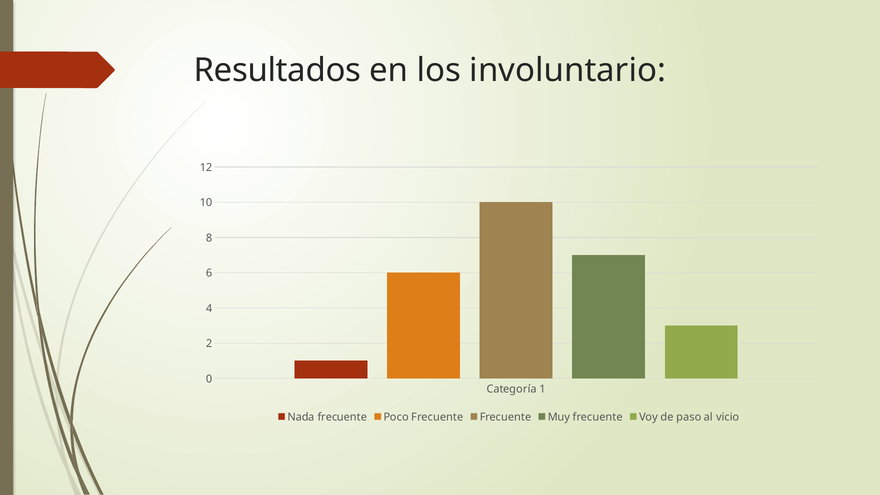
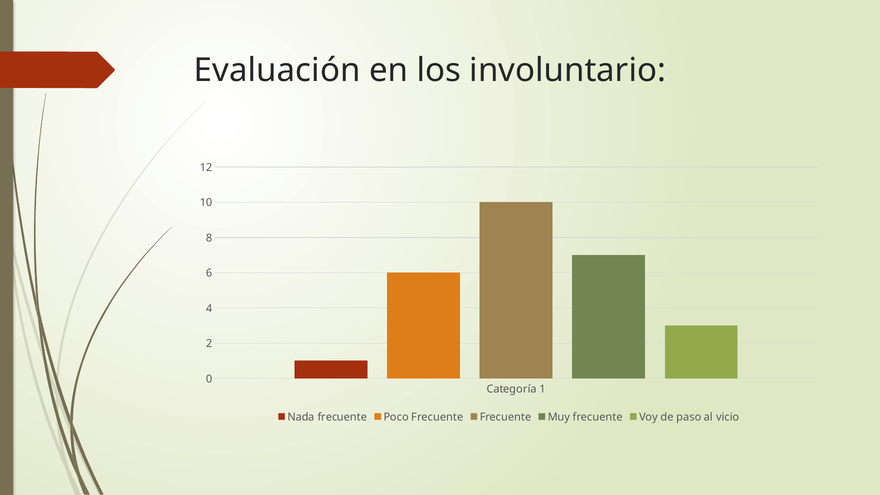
Resultados: Resultados -> Evaluación (277, 70)
